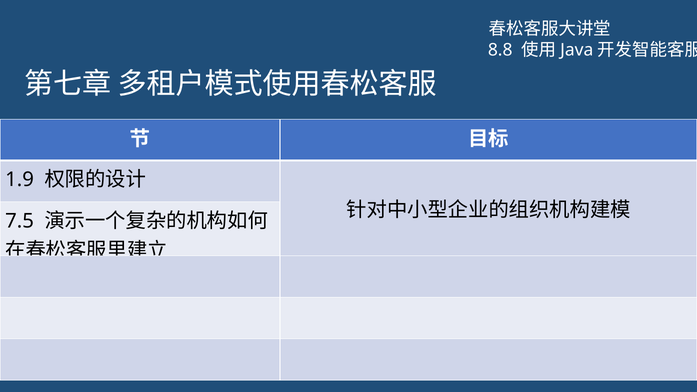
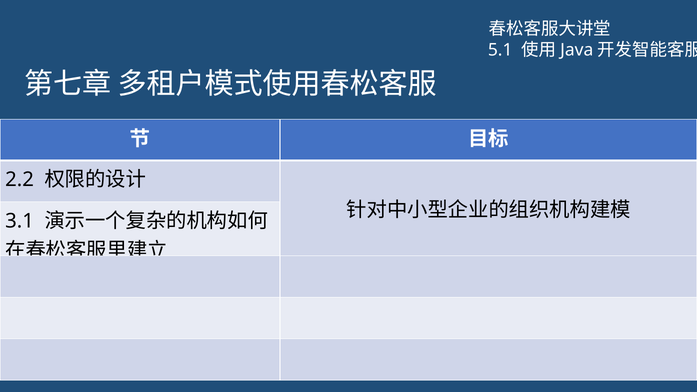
8.8: 8.8 -> 5.1 (500, 50)
1.9: 1.9 -> 2.2 (20, 180)
7.5: 7.5 -> 3.1 (20, 221)
